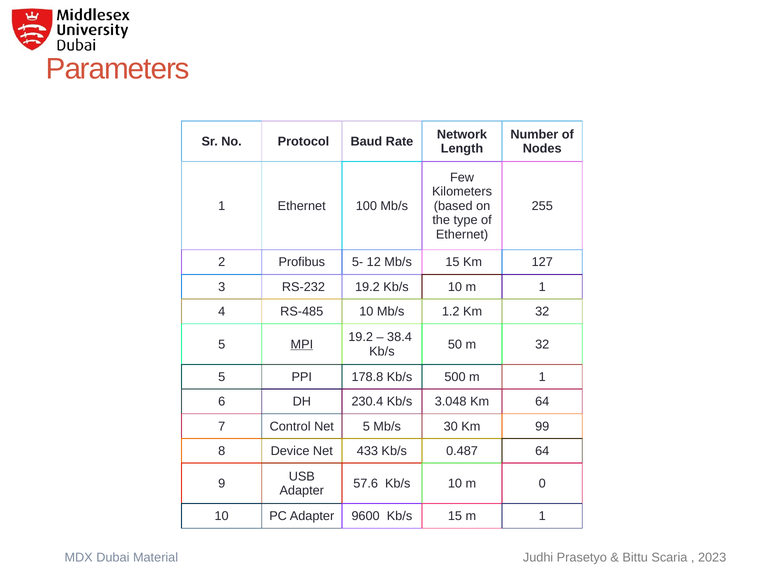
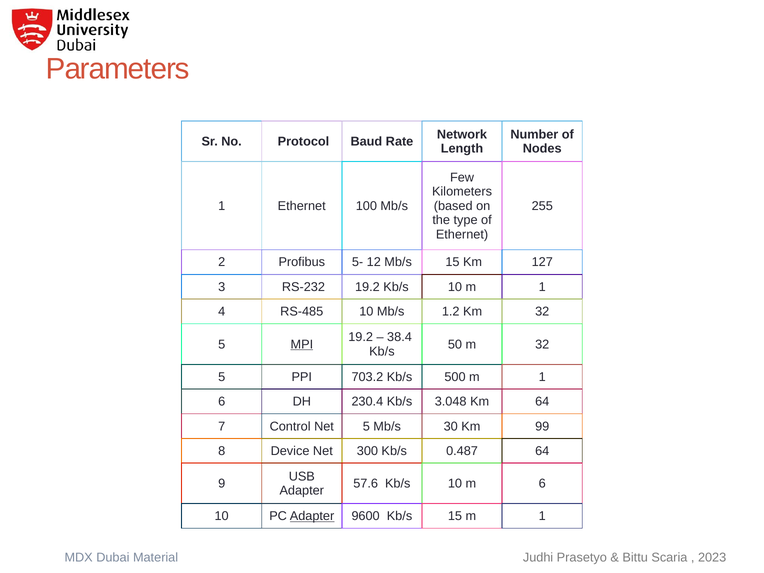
178.8: 178.8 -> 703.2 (367, 377)
433: 433 -> 300 (367, 451)
m 0: 0 -> 6 (542, 484)
Adapter underline: none -> present (312, 516)
